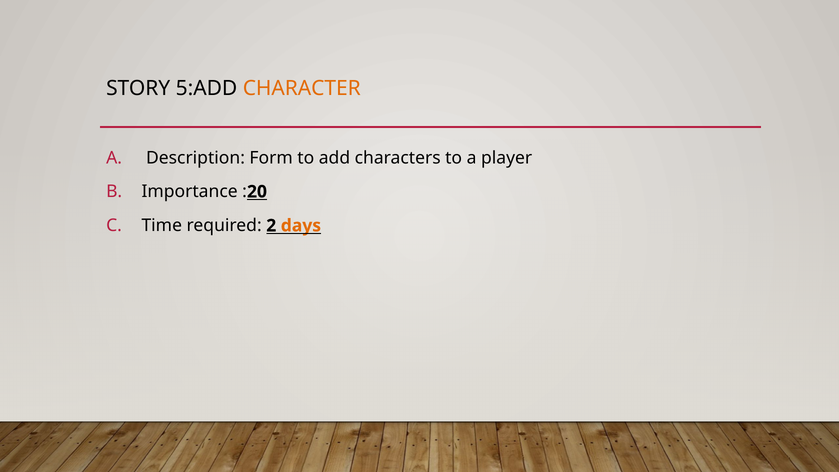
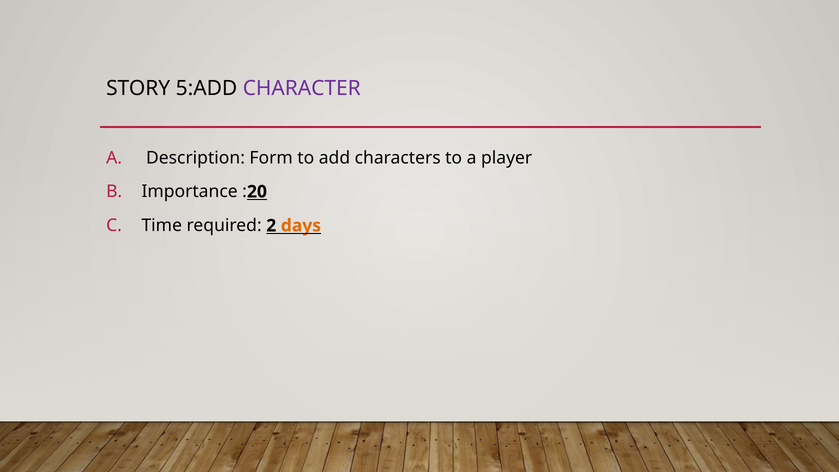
CHARACTER colour: orange -> purple (302, 88)
